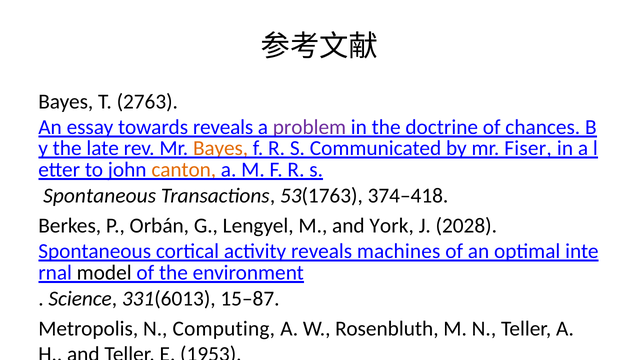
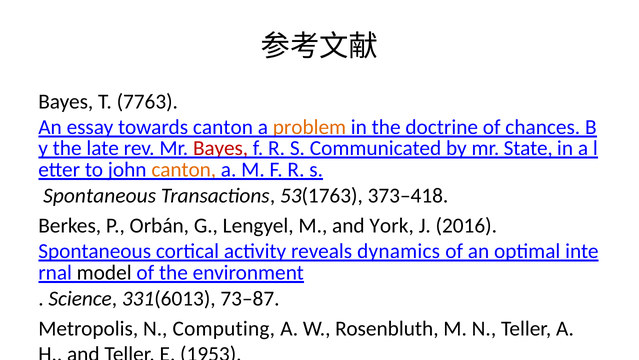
2763: 2763 -> 7763 (147, 101)
towards reveals: reveals -> canton (223, 127)
problem colour: purple -> orange (309, 127)
Bayes colour: orange -> red (221, 148)
mr Fiser: Fiser -> State (528, 148)
374–418: 374–418 -> 373–418 (408, 196)
J 2028: 2028 -> 2016 (466, 225)
reveals machines: machines -> dynamics (399, 251)
15–87: 15–87 -> 73–87 (250, 298)
